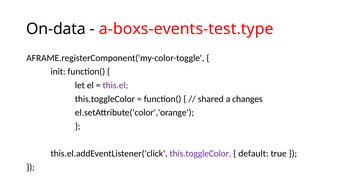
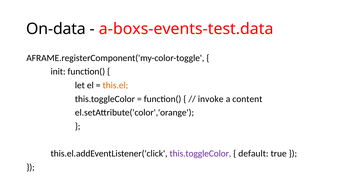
a-boxs-events-test.type: a-boxs-events-test.type -> a-boxs-events-test.data (186, 29)
this.el colour: purple -> orange (115, 86)
shared: shared -> invoke (211, 99)
changes: changes -> content (247, 99)
